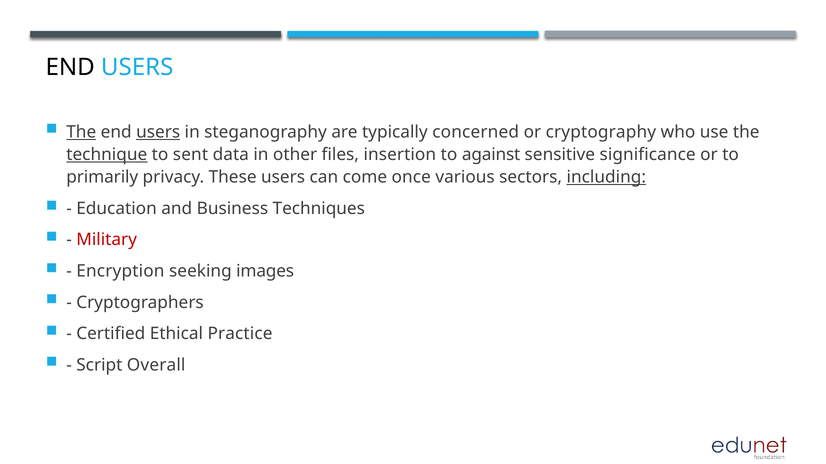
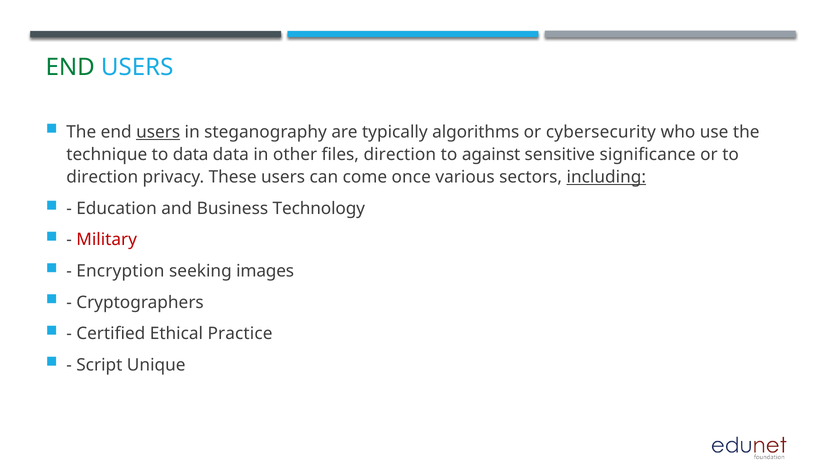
END colour: black -> green (70, 68)
The underline: present -> none (81, 132)
concerned: concerned -> algorithms (476, 132)
cryptography: cryptography -> cybersecurity (601, 132)
technique underline: present -> none (107, 155)
to sent: sent -> data (191, 155)
files insertion: insertion -> direction (400, 155)
primarily: primarily -> direction (102, 177)
Techniques: Techniques -> Technology (319, 209)
Overall: Overall -> Unique (156, 365)
